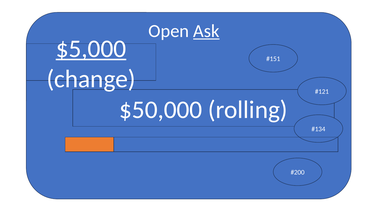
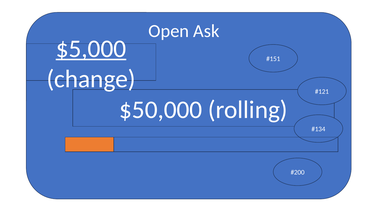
Ask underline: present -> none (206, 31)
